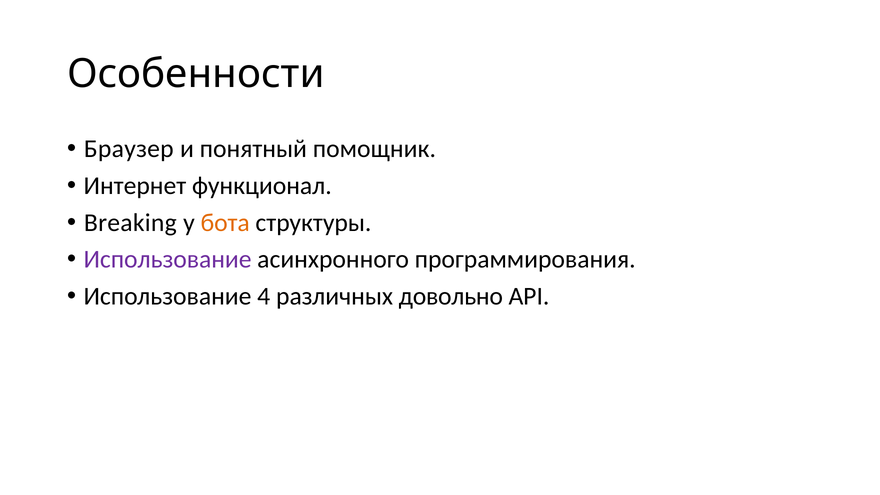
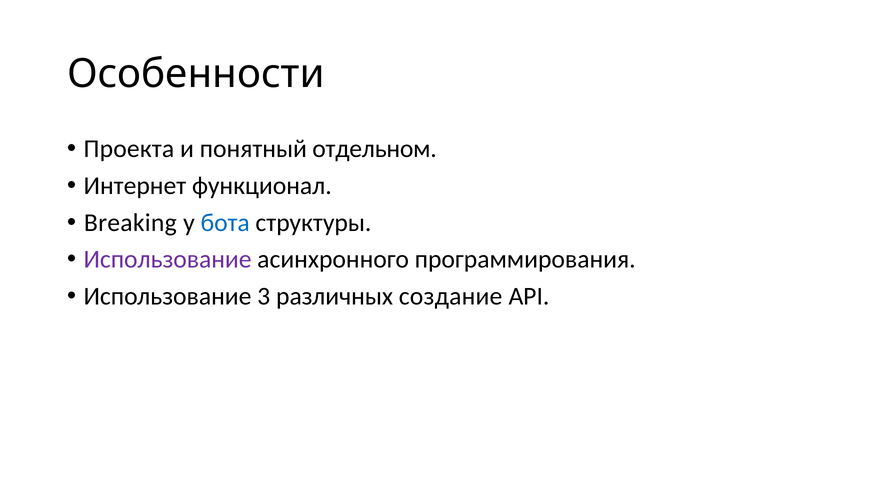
Браузер: Браузер -> Проекта (129, 149)
помощник: помощник -> отдельном (375, 149)
бота colour: orange -> blue (225, 223)
4: 4 -> 3 (264, 296)
довольно: довольно -> создание (451, 296)
